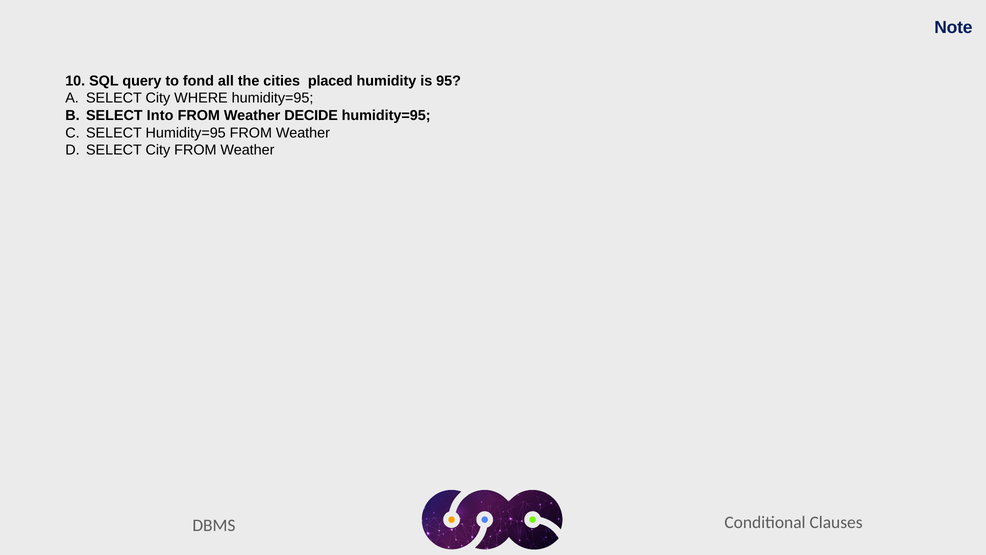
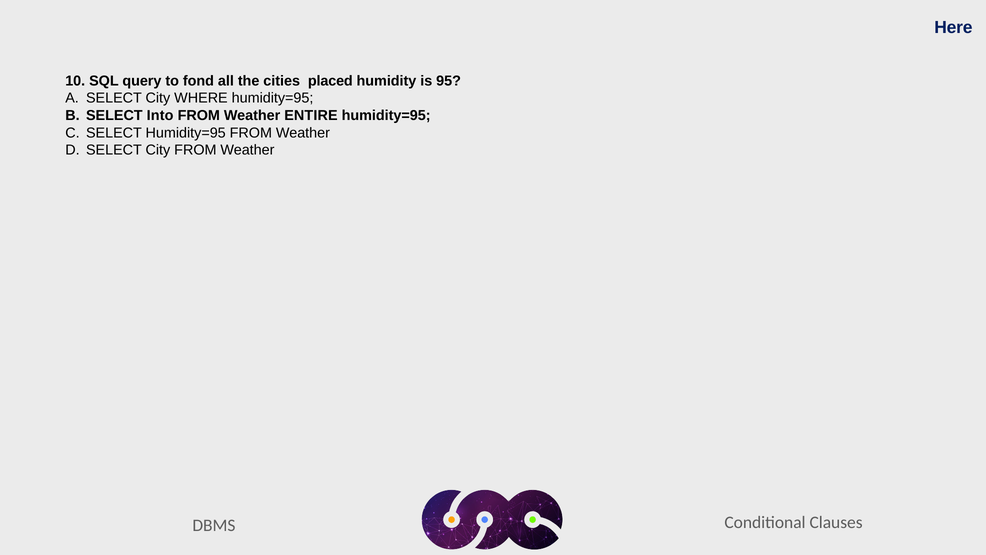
Note: Note -> Here (953, 27)
DECIDE: DECIDE -> ENTIRE (311, 115)
